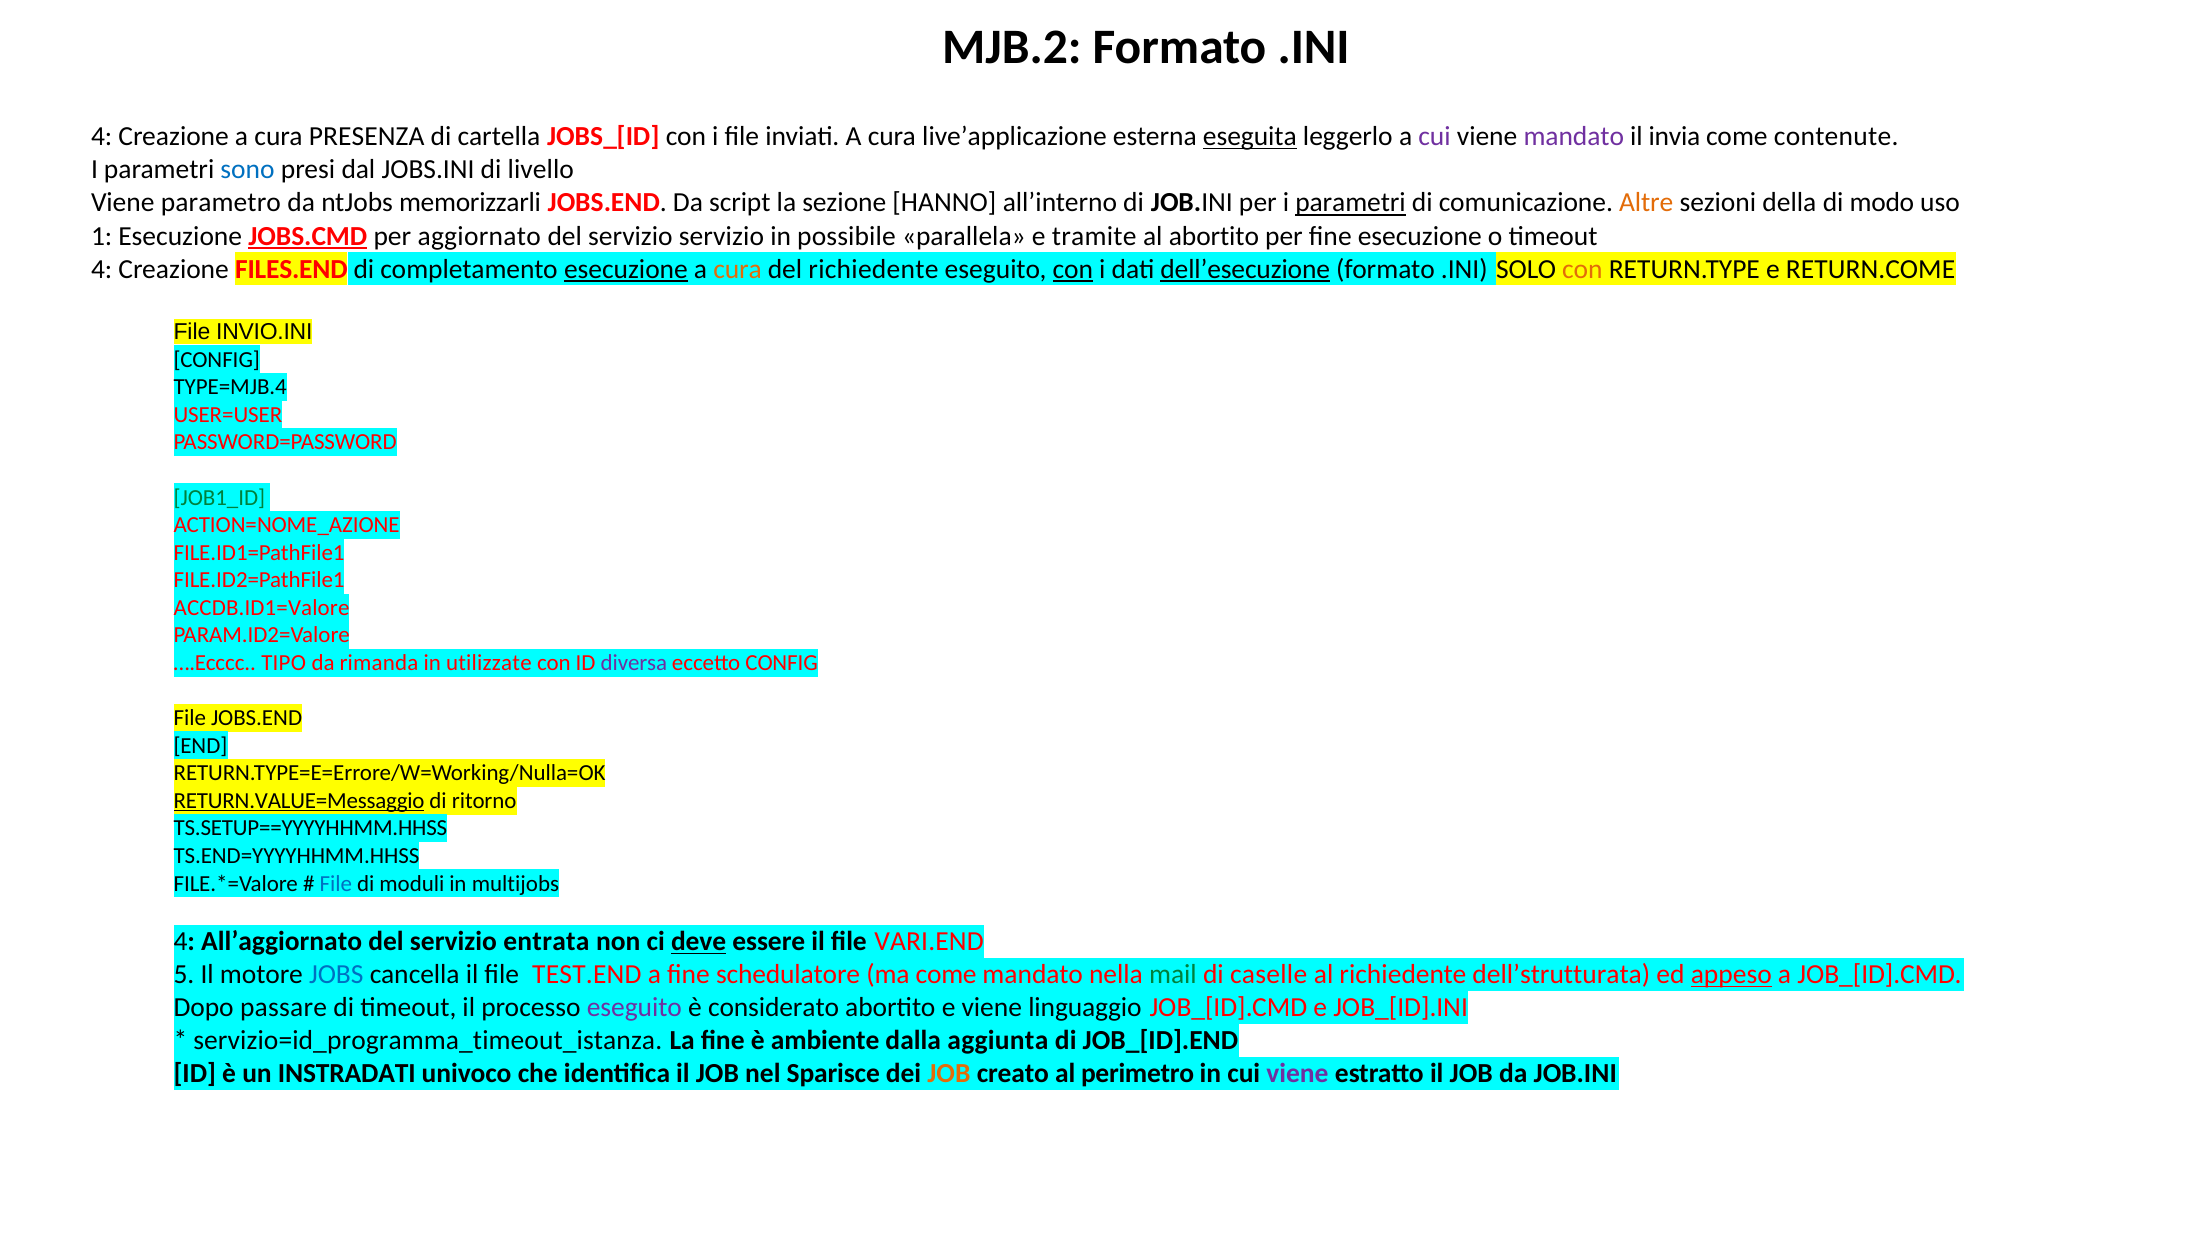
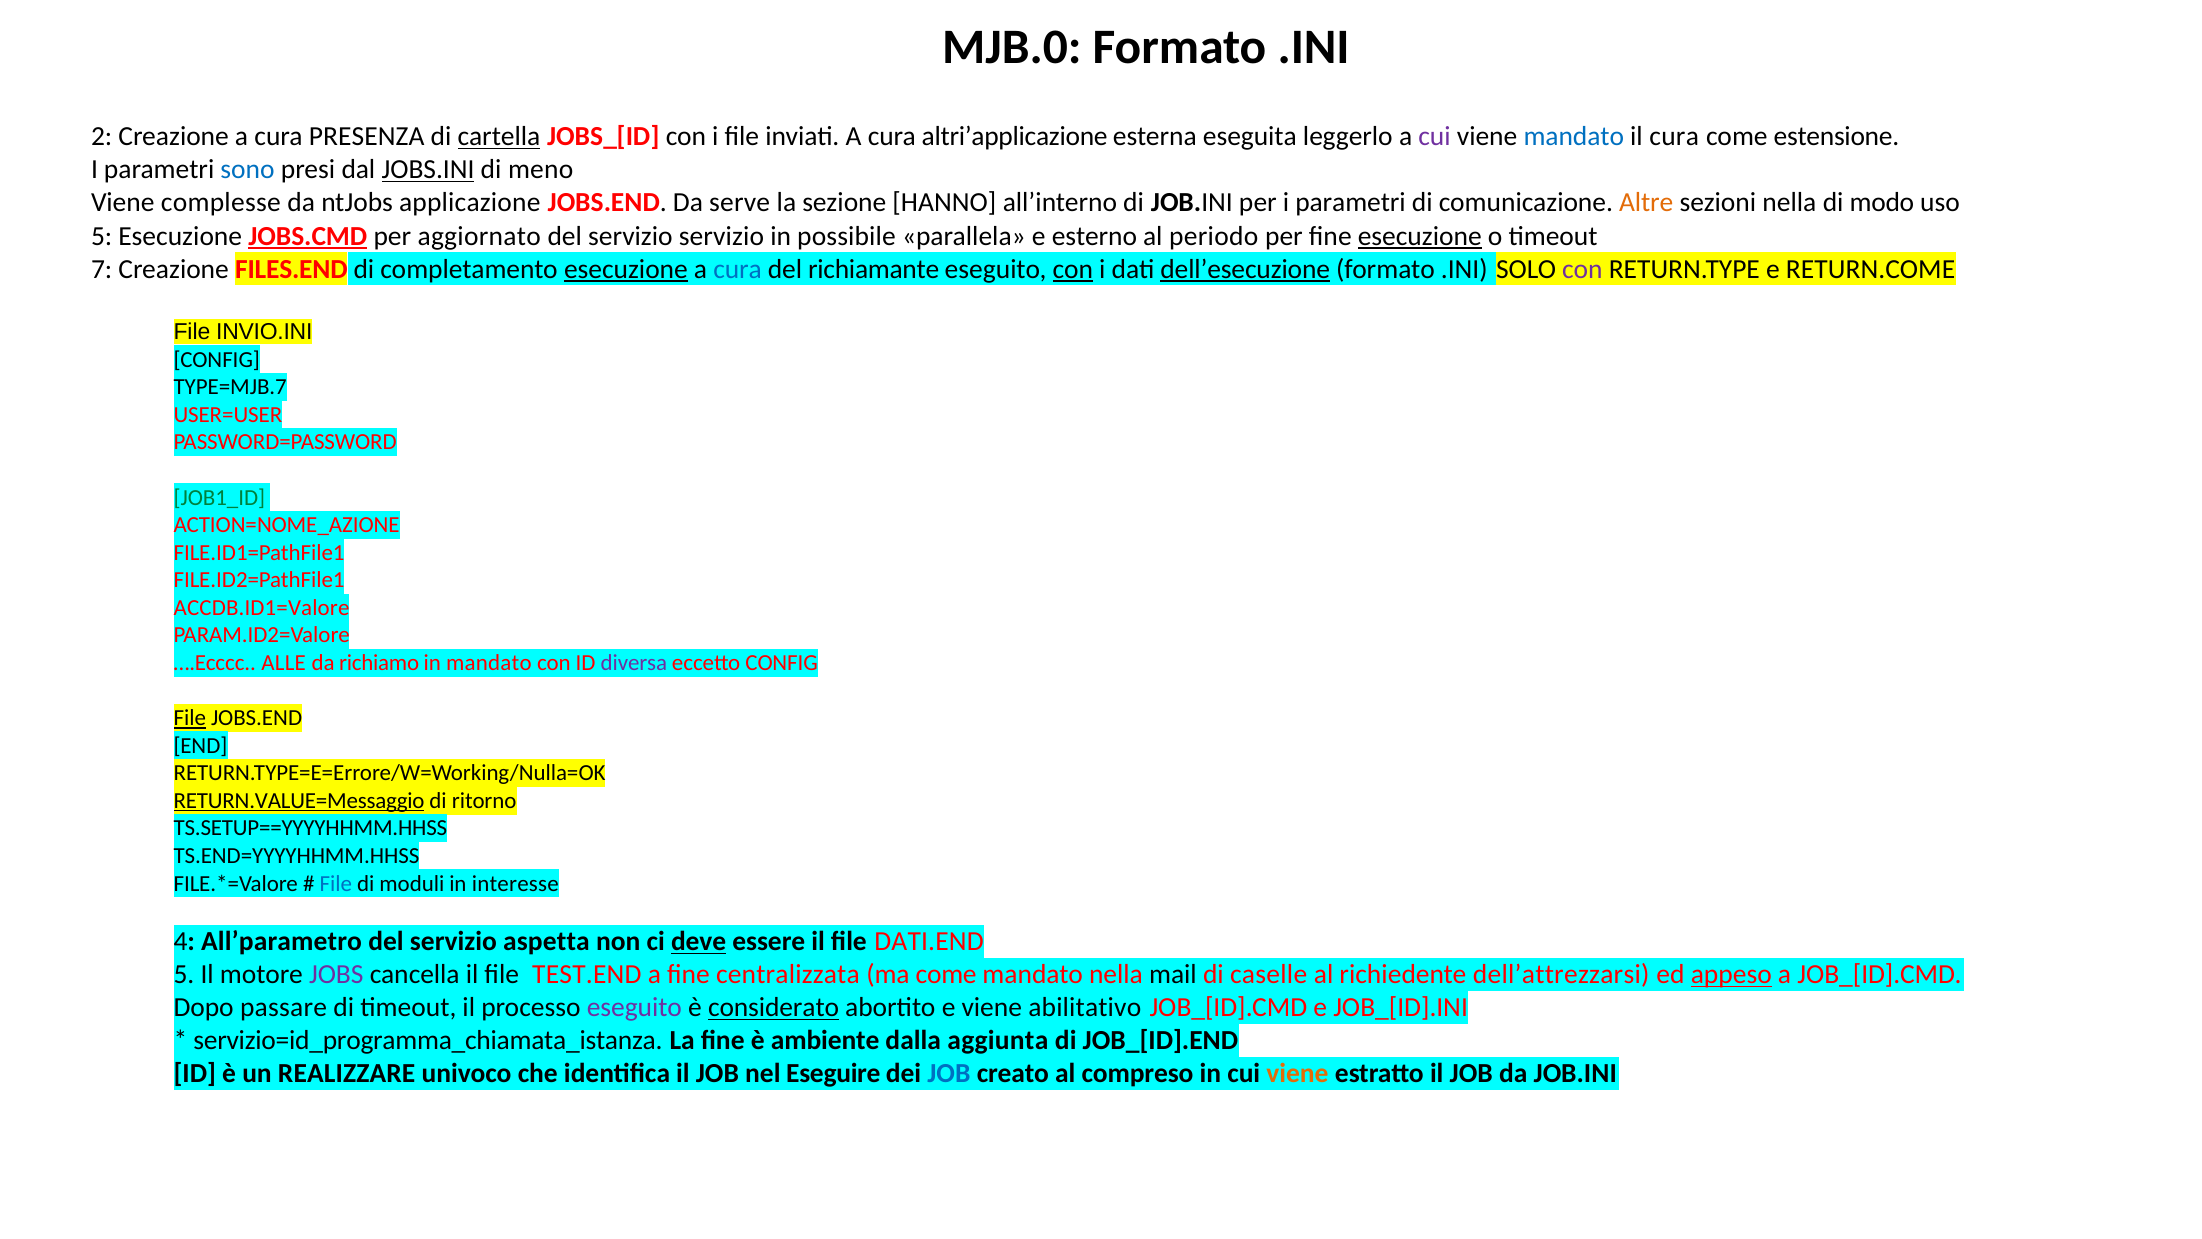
MJB.2: MJB.2 -> MJB.0 (1012, 47)
4: 4 -> 2 (102, 137)
cartella underline: none -> present (499, 137)
live’applicazione: live’applicazione -> altri’applicazione (1015, 137)
eseguita underline: present -> none (1250, 137)
mandato colour: purple -> blue (1574, 137)
il invia: invia -> cura (1674, 137)
contenute: contenute -> estensione (1836, 137)
JOBS.INI underline: none -> present (428, 170)
livello: livello -> meno (541, 170)
parametro: parametro -> complesse (221, 203)
memorizzarli: memorizzarli -> applicazione (470, 203)
script: script -> serve (740, 203)
parametri underline: present -> none (1350, 203)
sezioni della: della -> nella (1789, 203)
1: 1 -> 5 (102, 236)
tramite: tramite -> esterno (1094, 236)
al abortito: abortito -> periodo (1214, 236)
esecuzione underline: none -> present (1420, 236)
4: 4 -> 7 (102, 269)
cura colour: orange -> blue (738, 269)
del richiedente: richiedente -> richiamante (874, 269)
con colour: orange -> purple (1582, 269)
TYPE=MJB.4: TYPE=MJB.4 -> TYPE=MJB.7 (230, 387)
TIPO: TIPO -> ALLE (284, 663)
rimanda: rimanda -> richiamo (379, 663)
in utilizzate: utilizzate -> mandato (489, 663)
File underline: none -> present (190, 718)
multijobs: multijobs -> interesse (515, 883)
All’aggiornato: All’aggiornato -> All’parametro (282, 941)
entrata: entrata -> aspetta (546, 941)
VARI.END: VARI.END -> DATI.END (929, 941)
JOBS colour: blue -> purple (336, 974)
schedulatore: schedulatore -> centralizzata (788, 974)
mail colour: green -> black (1173, 974)
dell’strutturata: dell’strutturata -> dell’attrezzarsi (1561, 974)
considerato underline: none -> present (774, 1007)
linguaggio: linguaggio -> abilitativo (1085, 1007)
servizio=id_programma_timeout_istanza: servizio=id_programma_timeout_istanza -> servizio=id_programma_chiamata_istanza (428, 1041)
INSTRADATI: INSTRADATI -> REALIZZARE (347, 1074)
Sparisce: Sparisce -> Eseguire (833, 1074)
JOB colour: orange -> blue (949, 1074)
perimetro: perimetro -> compreso (1137, 1074)
viene colour: purple -> orange (1297, 1074)
